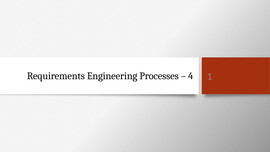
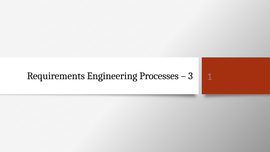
4: 4 -> 3 (191, 76)
